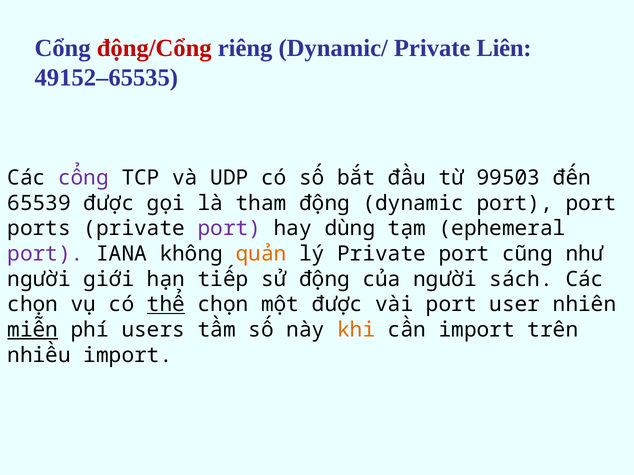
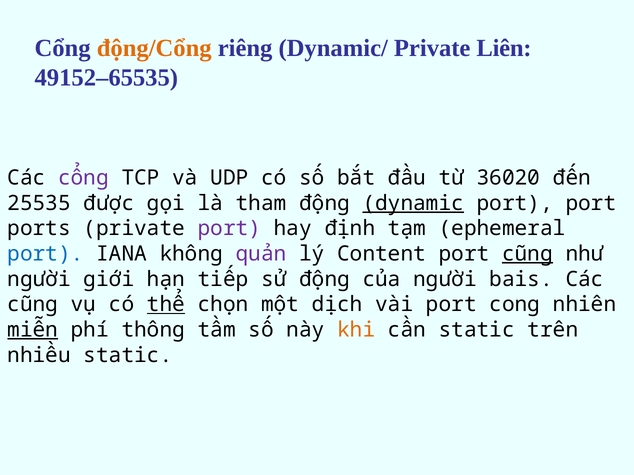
động/Cổng colour: red -> orange (154, 48)
99503: 99503 -> 36020 (508, 178)
65539: 65539 -> 25535 (39, 203)
dynamic underline: none -> present (413, 203)
dùng: dùng -> định (350, 229)
port colour: purple -> blue (45, 254)
quản colour: orange -> purple (261, 254)
lý Private: Private -> Content (382, 254)
cũng underline: none -> present (527, 254)
sách: sách -> bais (521, 279)
chọn: chọn -> cũng (33, 305)
một được: được -> dịch (337, 305)
user: user -> cong (515, 305)
users: users -> thông (153, 330)
cần import: import -> static (477, 330)
nhiều import: import -> static (128, 355)
